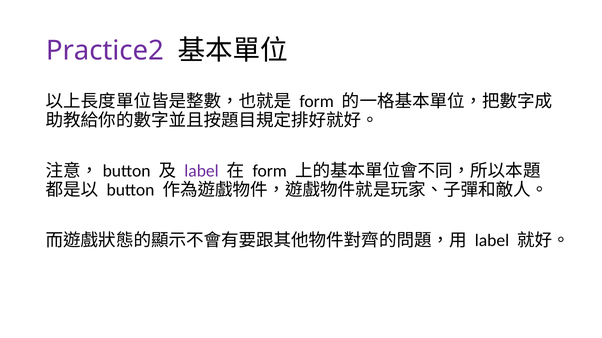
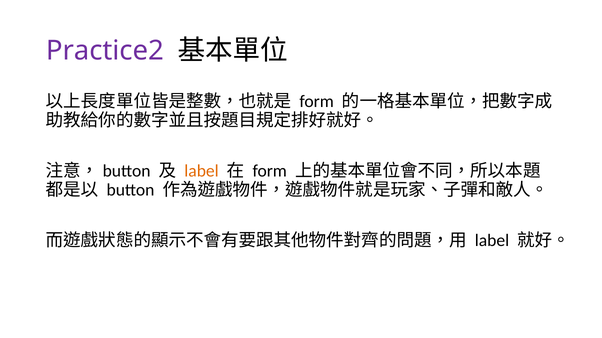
label colour: purple -> orange (202, 171)
